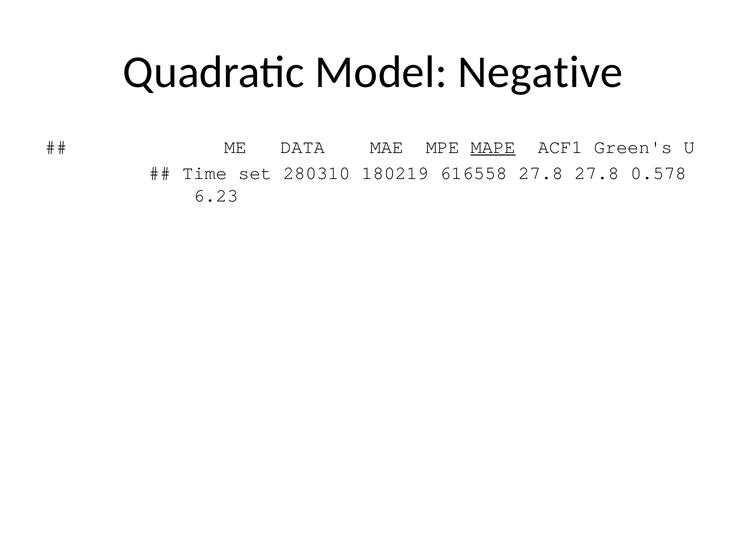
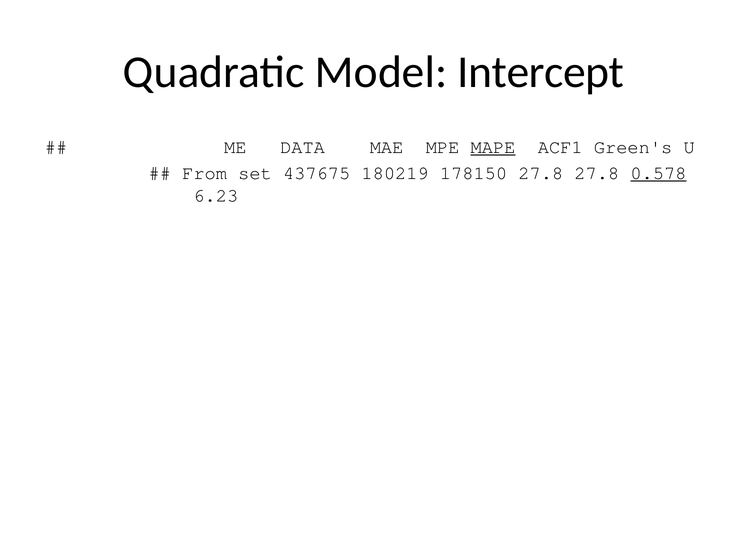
Negative: Negative -> Intercept (541, 72)
Time: Time -> From (205, 173)
280310: 280310 -> 437675 (317, 173)
616558: 616558 -> 178150 (474, 173)
0.578 underline: none -> present (658, 173)
